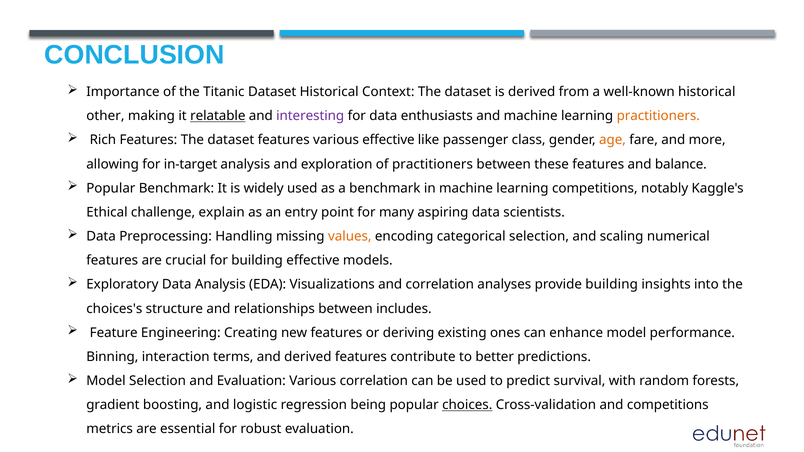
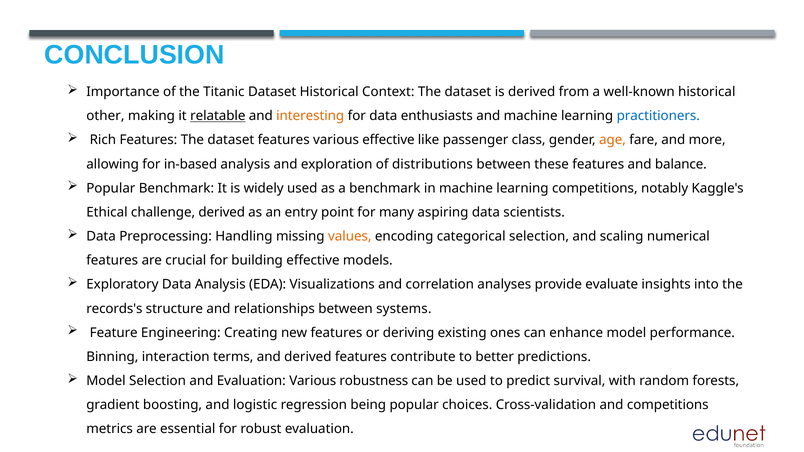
interesting colour: purple -> orange (310, 116)
practitioners colour: orange -> blue (658, 116)
in-target: in-target -> in-based (191, 164)
of practitioners: practitioners -> distributions (432, 164)
challenge explain: explain -> derived (222, 212)
provide building: building -> evaluate (612, 285)
choices's: choices's -> records's (114, 309)
includes: includes -> systems (404, 309)
Various correlation: correlation -> robustness (374, 381)
choices underline: present -> none (467, 405)
